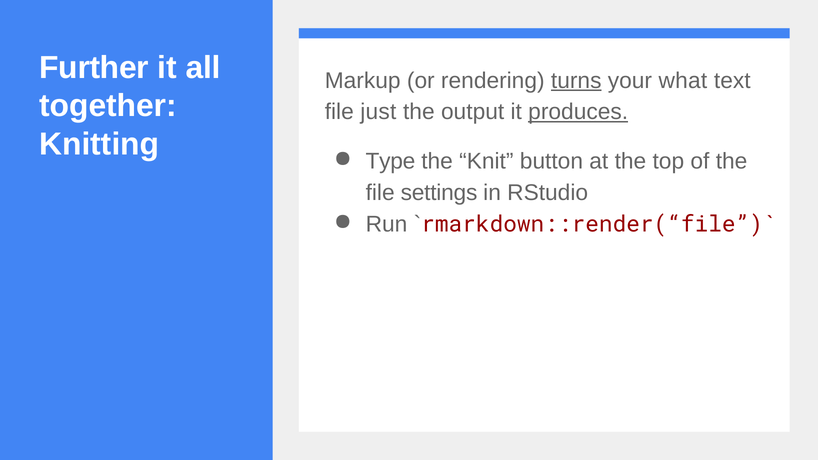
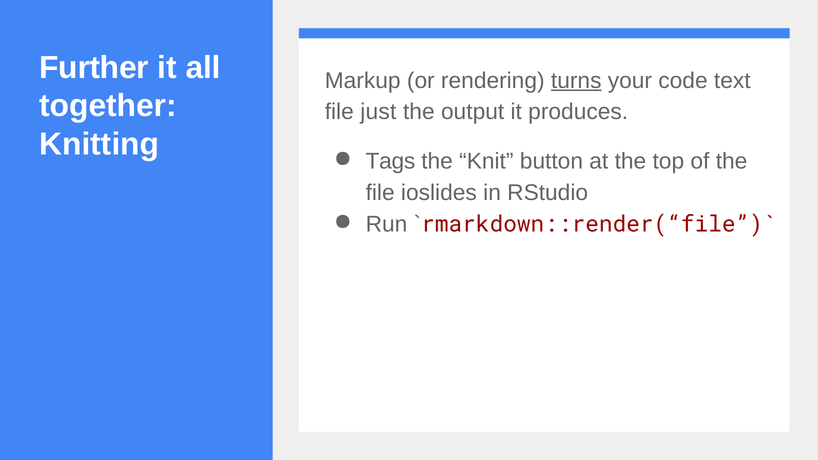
what: what -> code (683, 81)
produces underline: present -> none (578, 112)
Type: Type -> Tags (390, 162)
settings: settings -> ioslides (439, 193)
